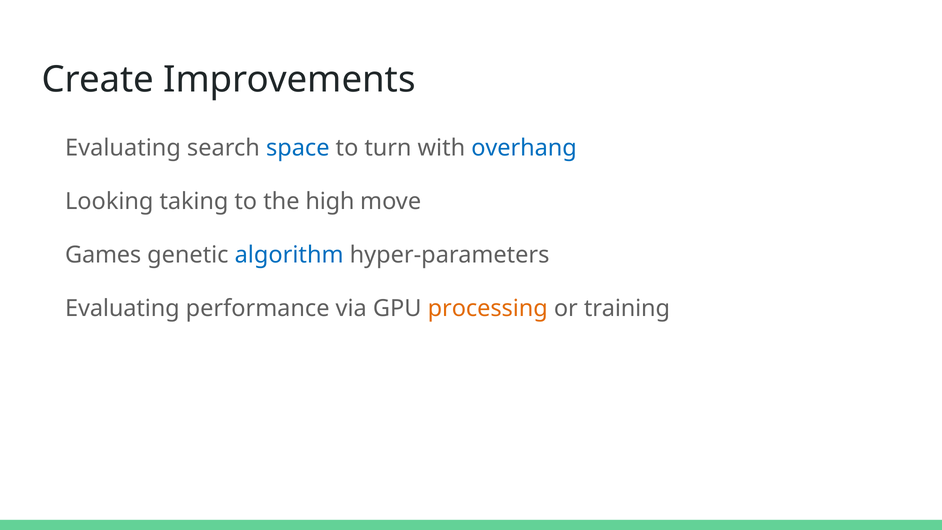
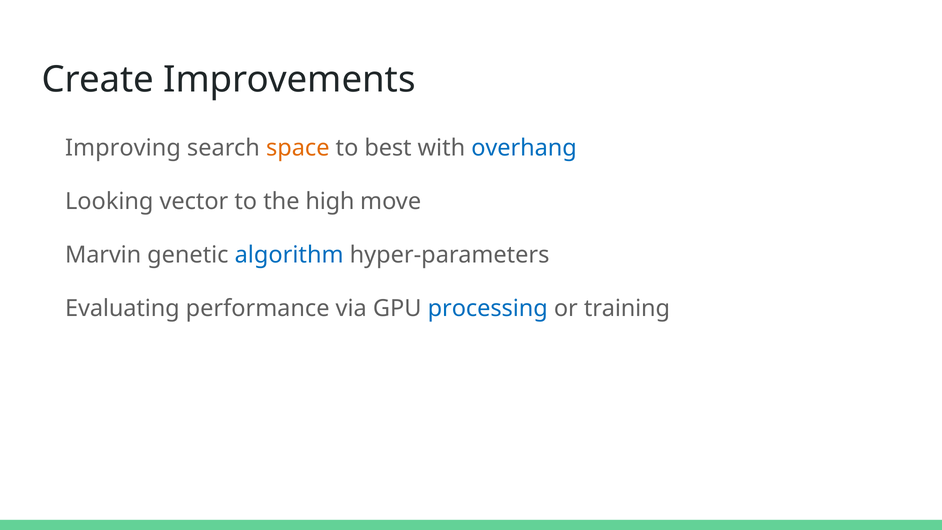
Evaluating: Evaluating -> Improving (123, 148)
space colour: blue -> orange (298, 148)
turn: turn -> best (388, 148)
taking: taking -> vector (194, 202)
Games: Games -> Marvin (103, 255)
processing colour: orange -> blue (488, 308)
